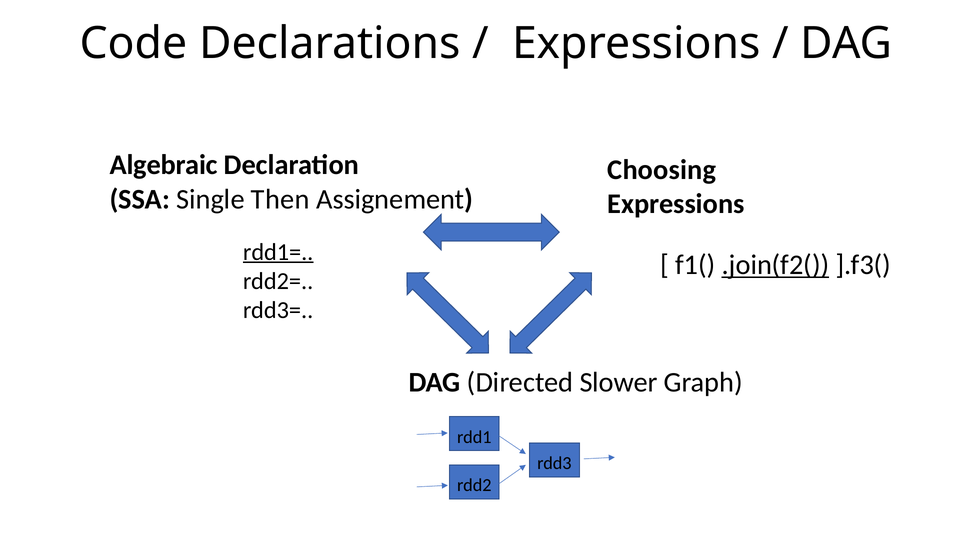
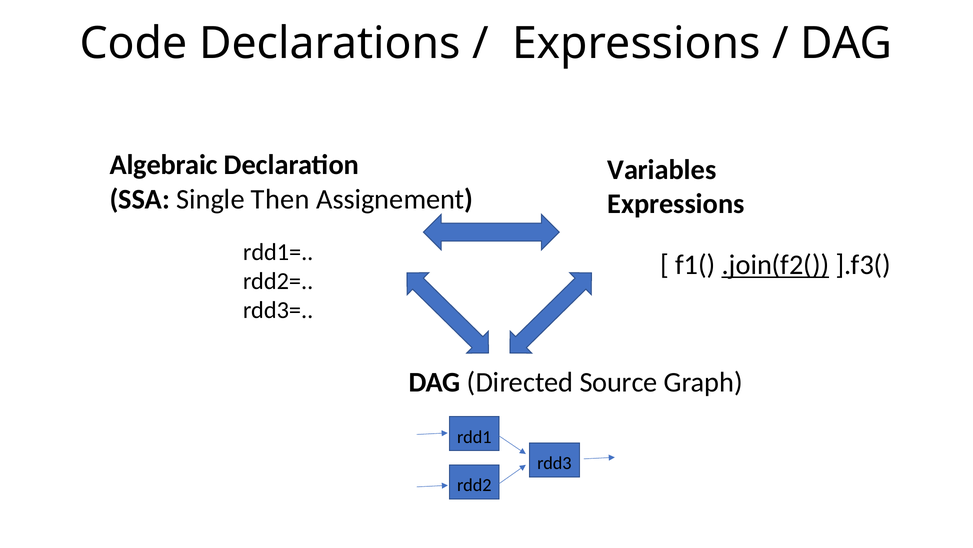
Choosing: Choosing -> Variables (662, 170)
rdd1= underline: present -> none (278, 252)
Slower: Slower -> Source (619, 382)
